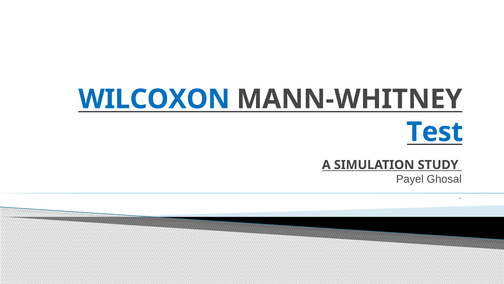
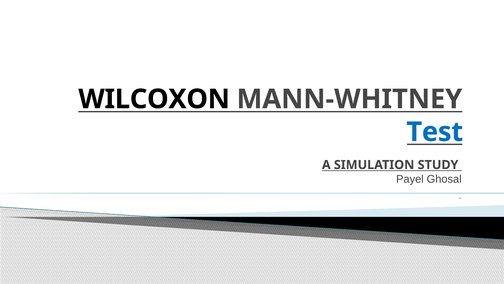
WILCOXON colour: blue -> black (154, 99)
